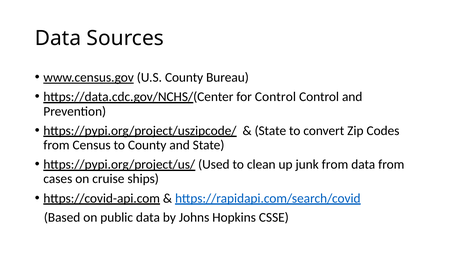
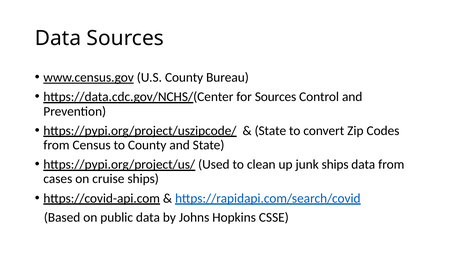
for Control: Control -> Sources (276, 97)
junk from: from -> ships (335, 165)
